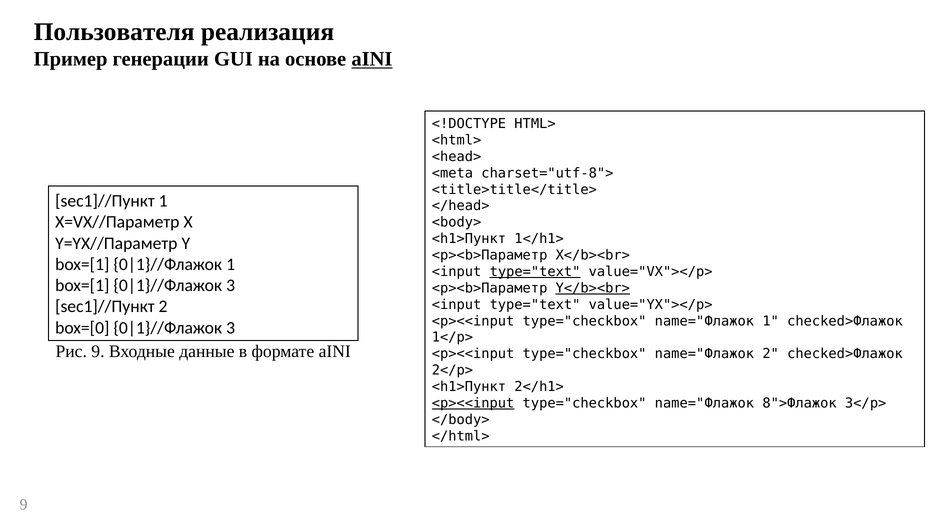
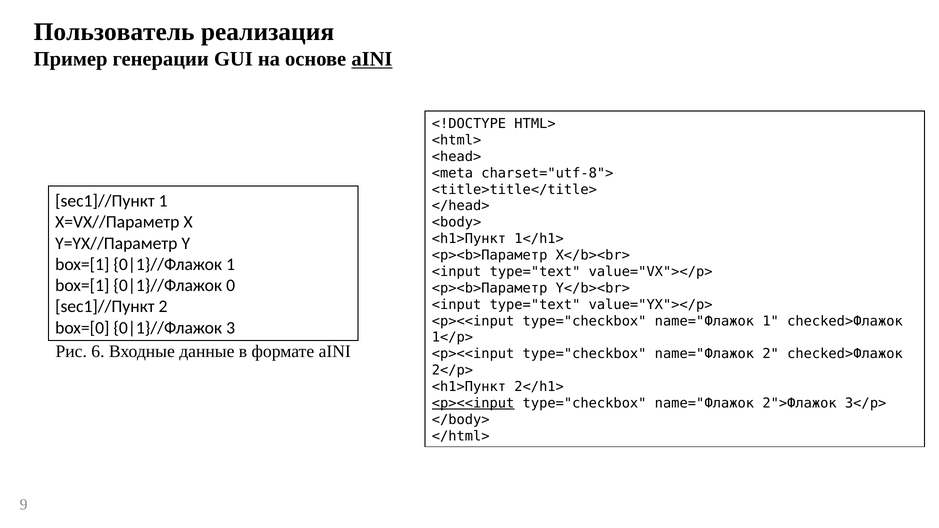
Пользователя: Пользователя -> Пользователь (114, 32)
type="text underline: present -> none (535, 272)
3: 3 -> 0 (231, 286)
Y</b><br> underline: present -> none (593, 288)
Рис 9: 9 -> 6 (98, 352)
8">Флажок: 8">Флажок -> 2">Флажок (800, 403)
